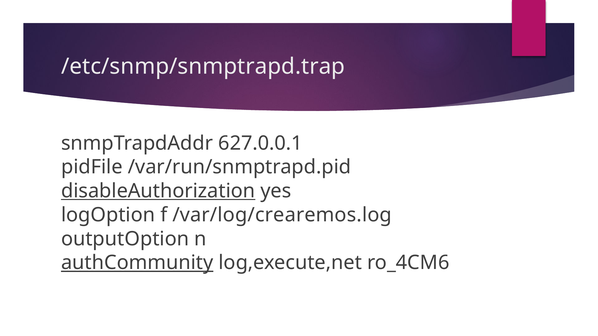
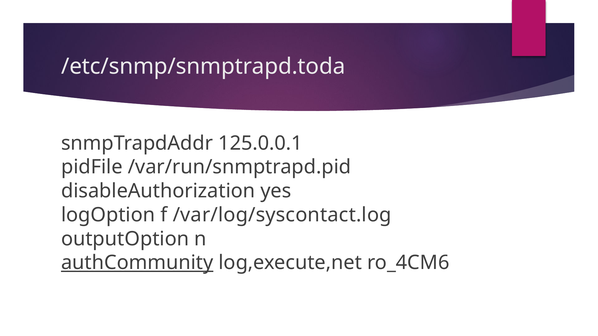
/etc/snmp/snmptrapd.trap: /etc/snmp/snmptrapd.trap -> /etc/snmp/snmptrapd.toda (203, 67)
627.0.0.1: 627.0.0.1 -> 125.0.0.1 (260, 143)
disableAuthorization underline: present -> none (158, 191)
/var/log/crearemos.log: /var/log/crearemos.log -> /var/log/syscontact.log (282, 215)
